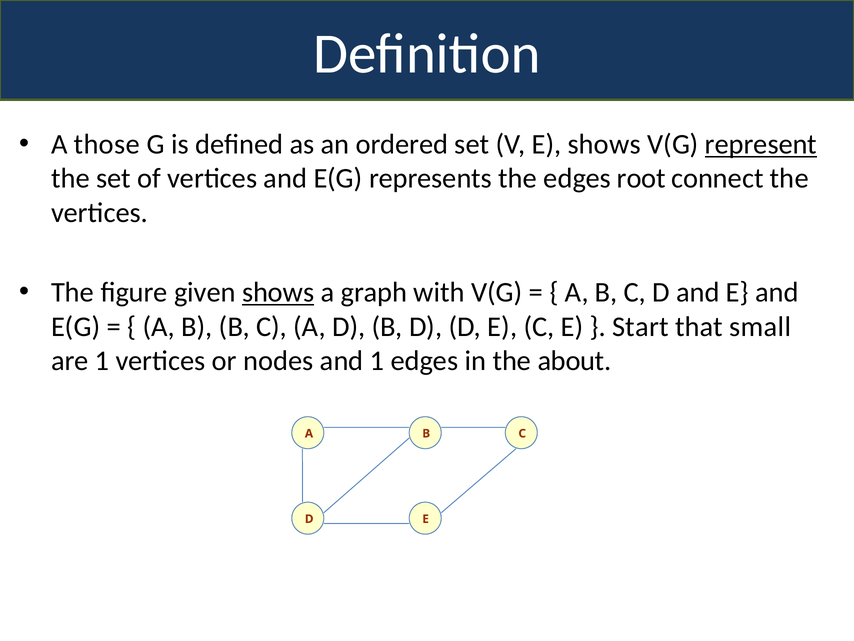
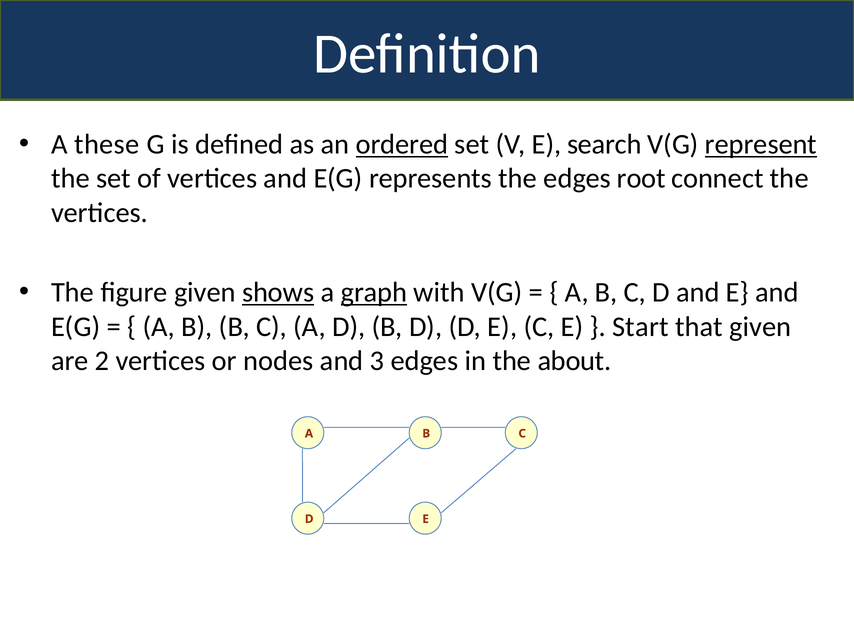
those: those -> these (107, 144)
ordered underline: none -> present (402, 144)
E shows: shows -> search (604, 144)
graph underline: none -> present (374, 292)
that small: small -> given (760, 326)
are 1: 1 -> 2 (102, 361)
and 1: 1 -> 3 (377, 361)
